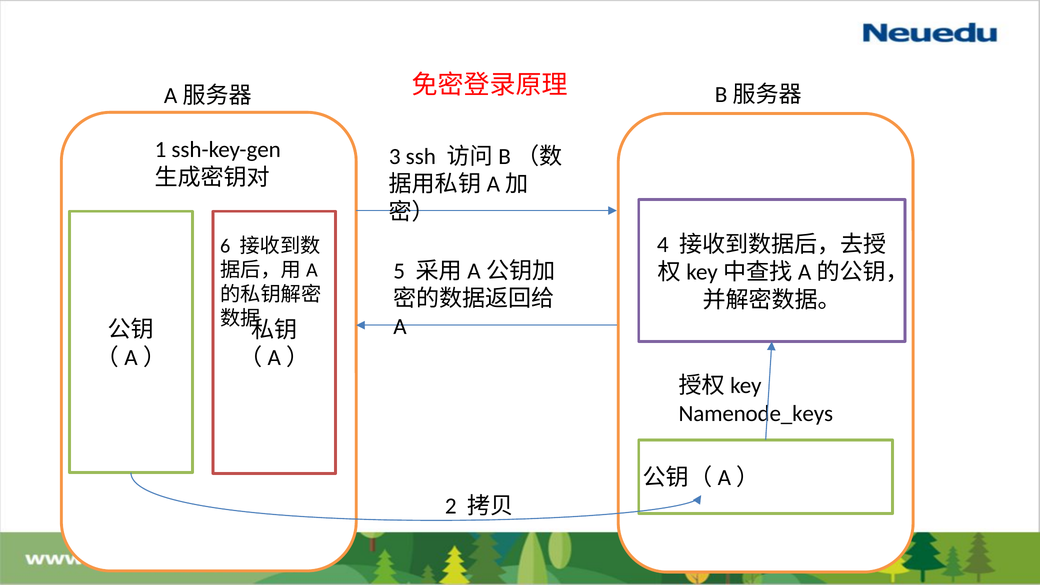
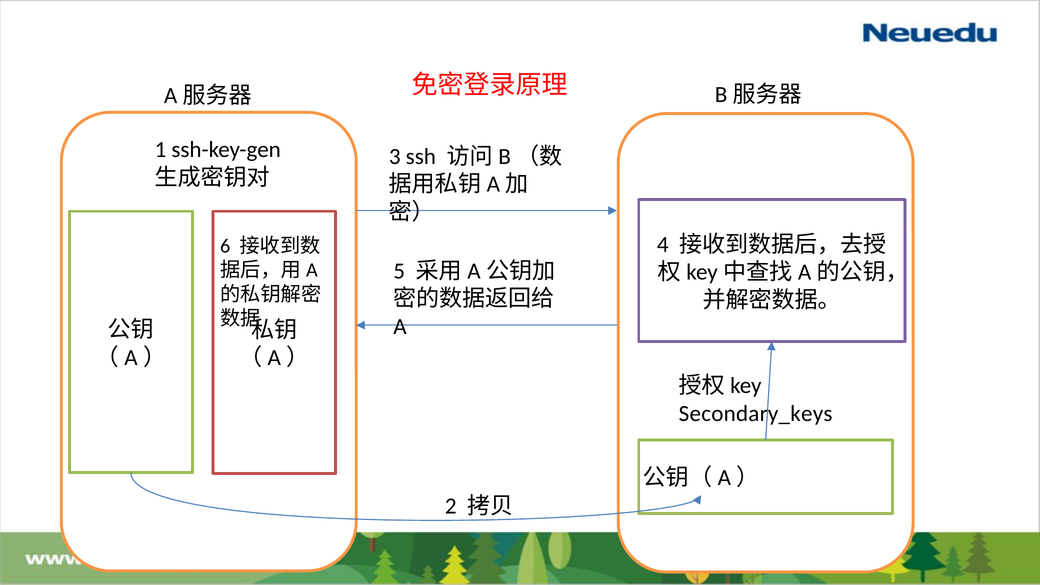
Namenode_keys: Namenode_keys -> Secondary_keys (756, 413)
